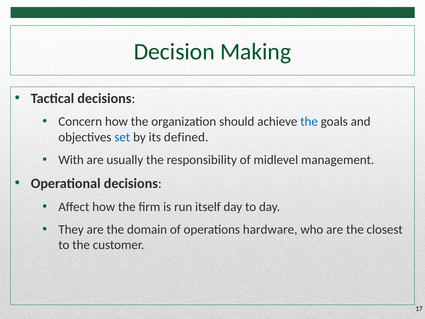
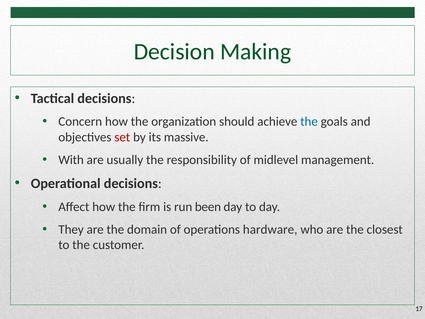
set colour: blue -> red (122, 137)
defined: defined -> massive (186, 137)
itself: itself -> been (208, 207)
